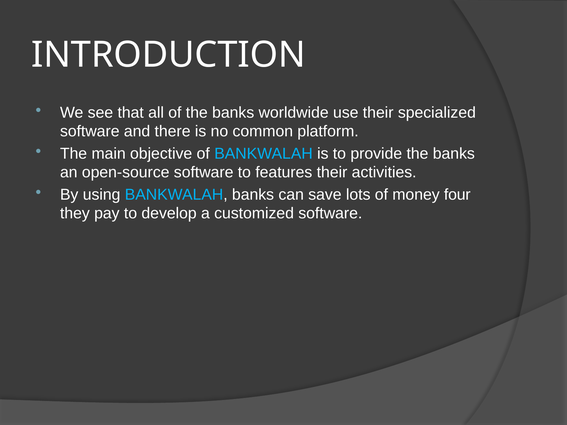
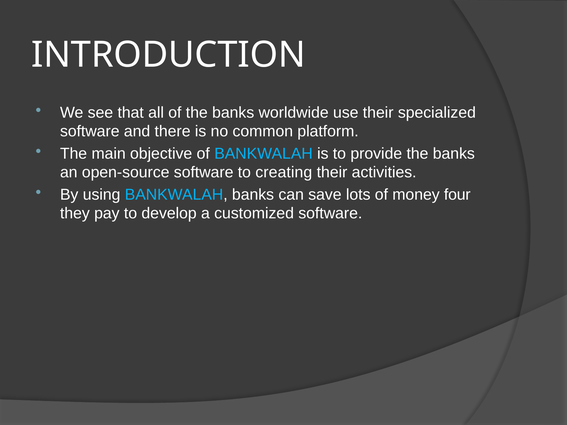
features: features -> creating (284, 173)
